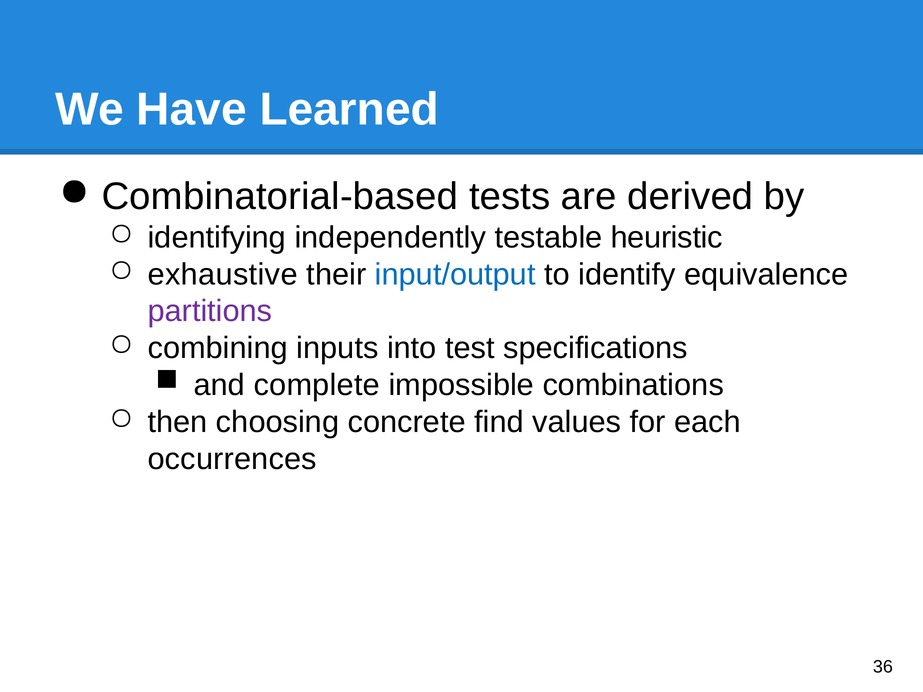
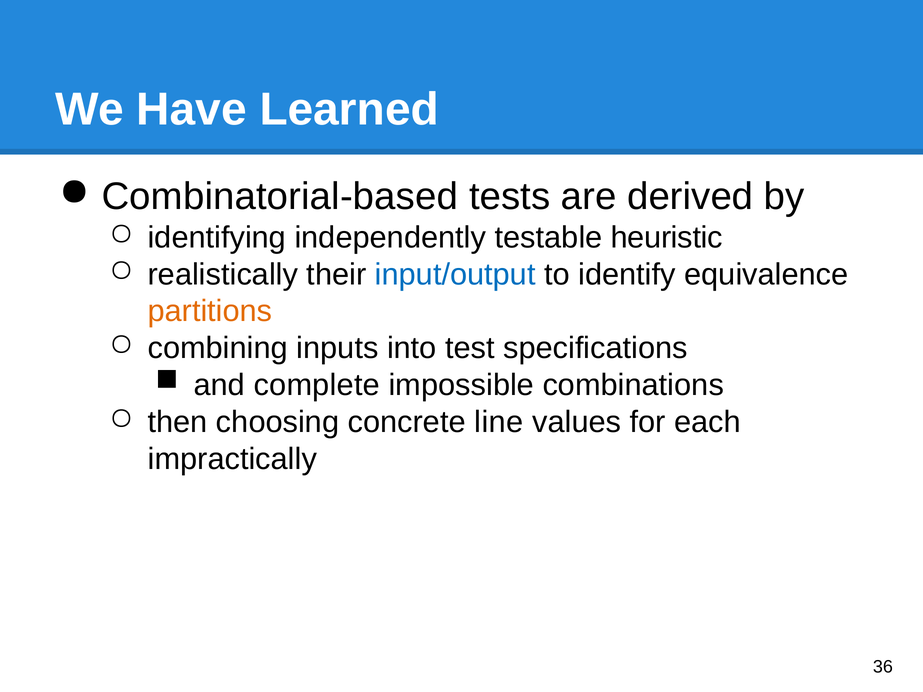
exhaustive: exhaustive -> realistically (223, 274)
partitions colour: purple -> orange (210, 311)
find: find -> line (499, 422)
occurrences: occurrences -> impractically (232, 459)
